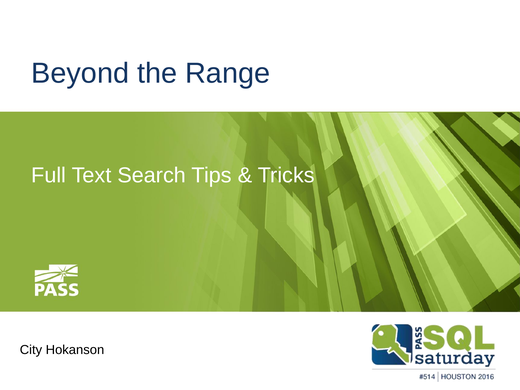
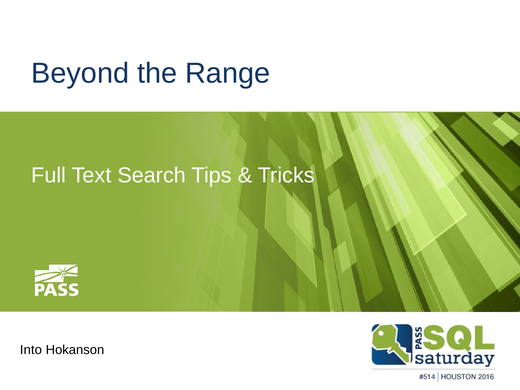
City: City -> Into (31, 350)
